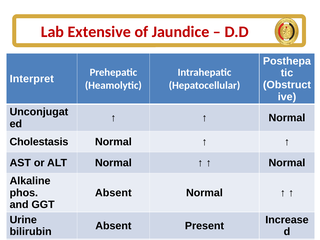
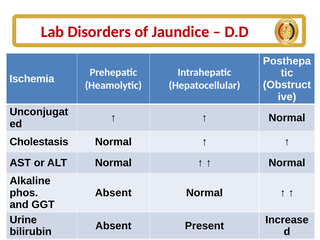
Extensive: Extensive -> Disorders (99, 32)
Interpret: Interpret -> Ischemia (32, 79)
